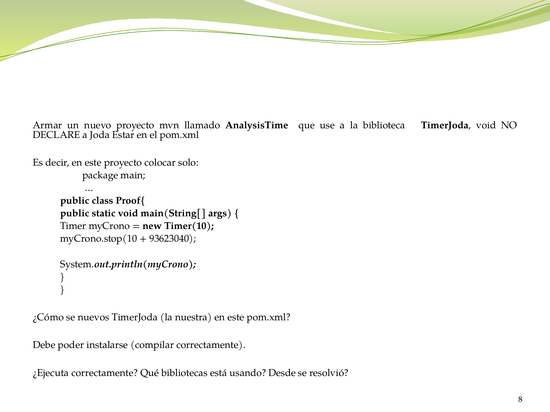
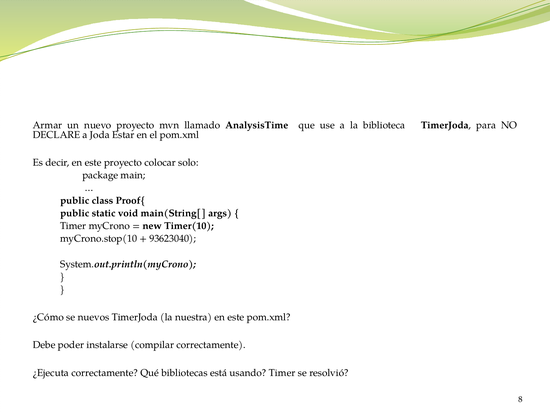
TimerJoda void: void -> para (486, 125)
usando Desde: Desde -> Timer (282, 373)
